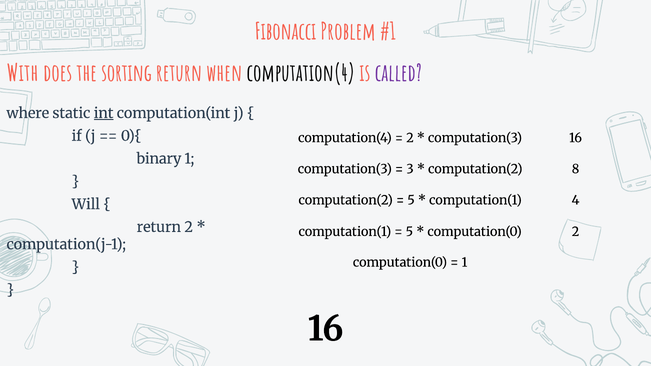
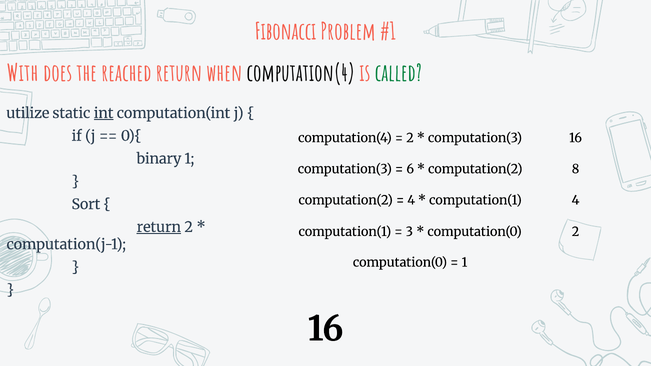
sorting: sorting -> reached (126, 73)
called colour: purple -> green (398, 73)
where: where -> utilize (28, 113)
3: 3 -> 6 (410, 169)
5: 5 -> 4 (411, 200)
Will: Will -> Sort (86, 204)
return underline: none -> present (159, 227)
5: 5 -> 3 (409, 232)
